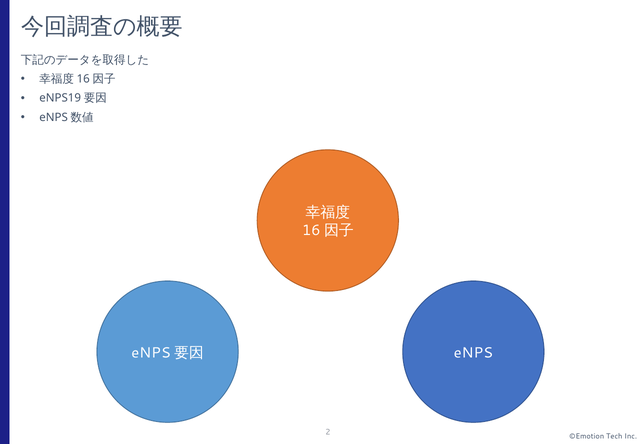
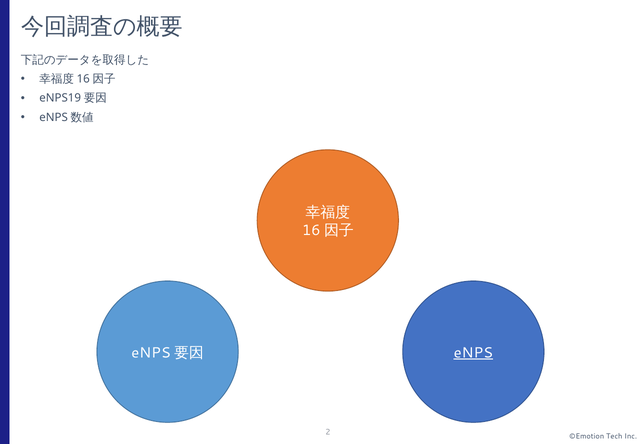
eNPS underline: none -> present (473, 353)
